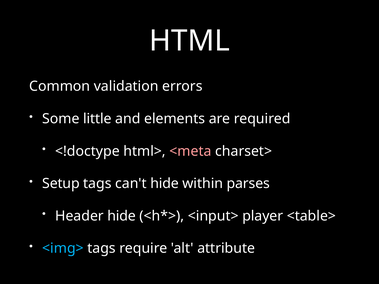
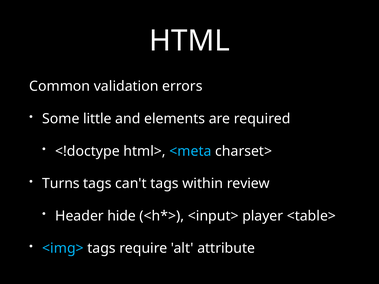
<meta colour: pink -> light blue (190, 151)
Setup: Setup -> Turns (61, 184)
can't hide: hide -> tags (164, 184)
parses: parses -> review (248, 184)
